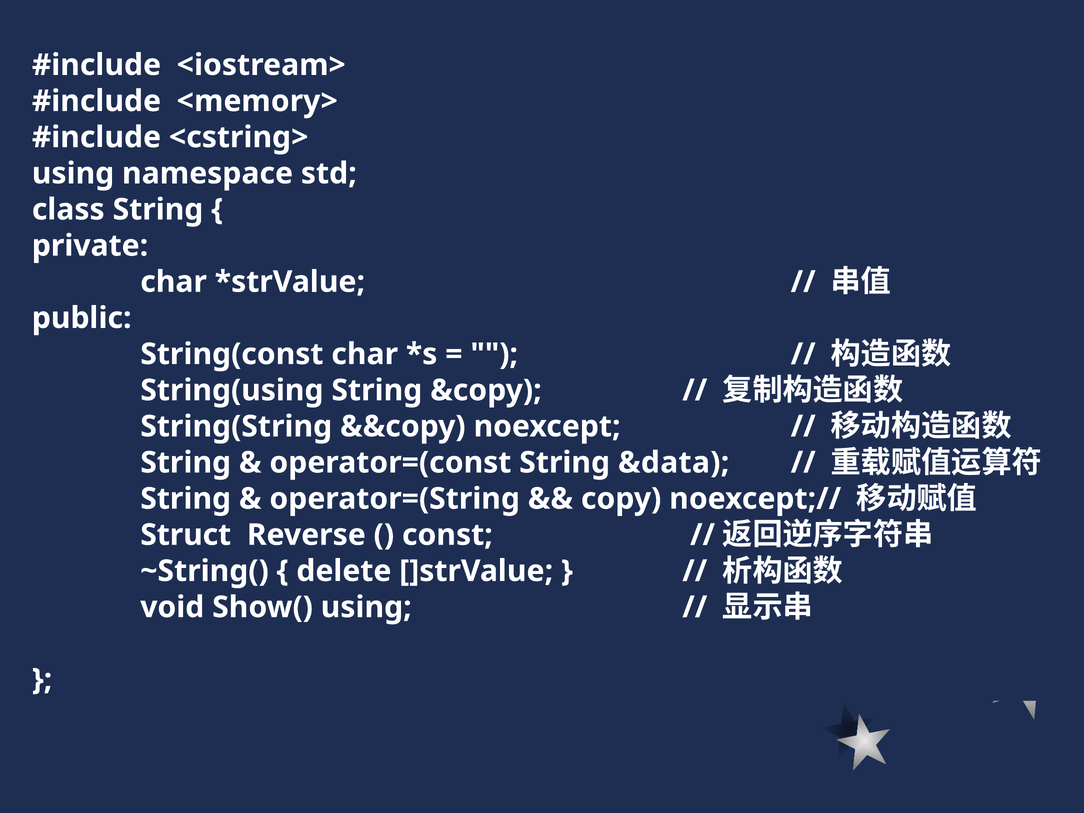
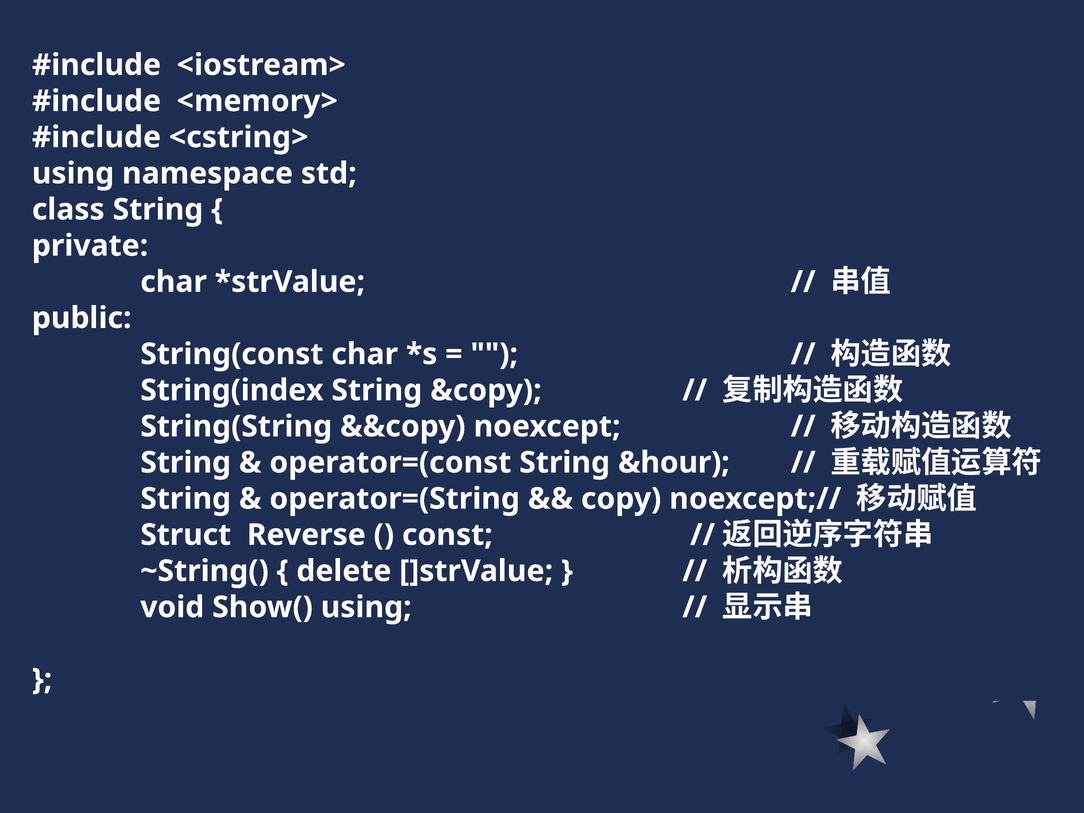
String(using: String(using -> String(index (232, 390)
&data: &data -> &hour (674, 463)
